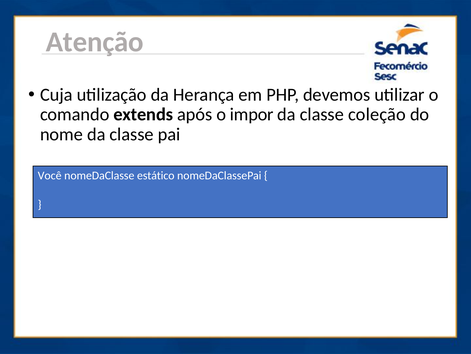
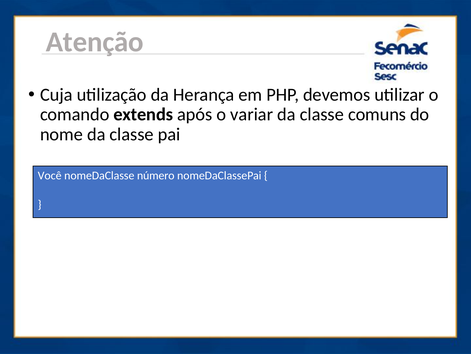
impor: impor -> variar (252, 114)
coleção: coleção -> comuns (377, 114)
estático: estático -> número (156, 175)
